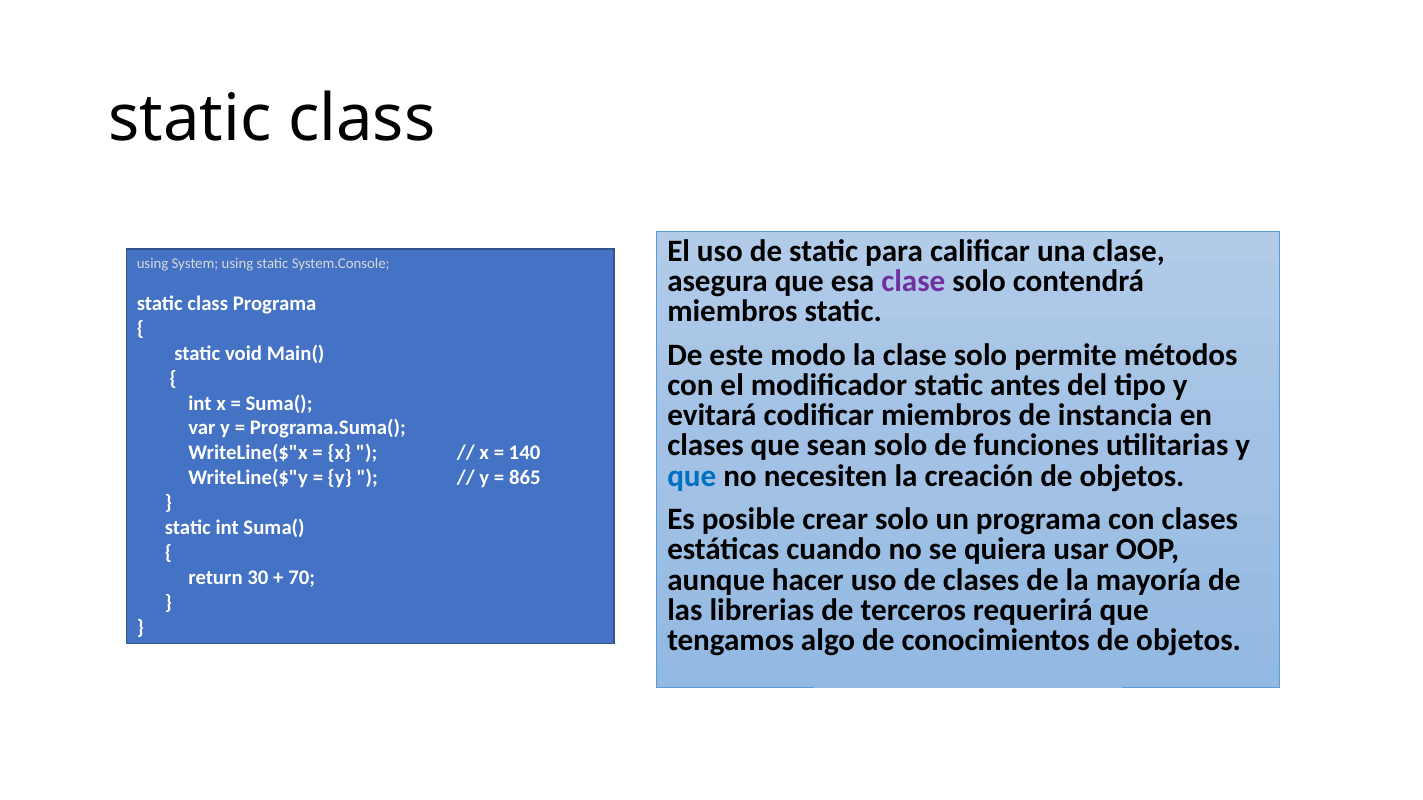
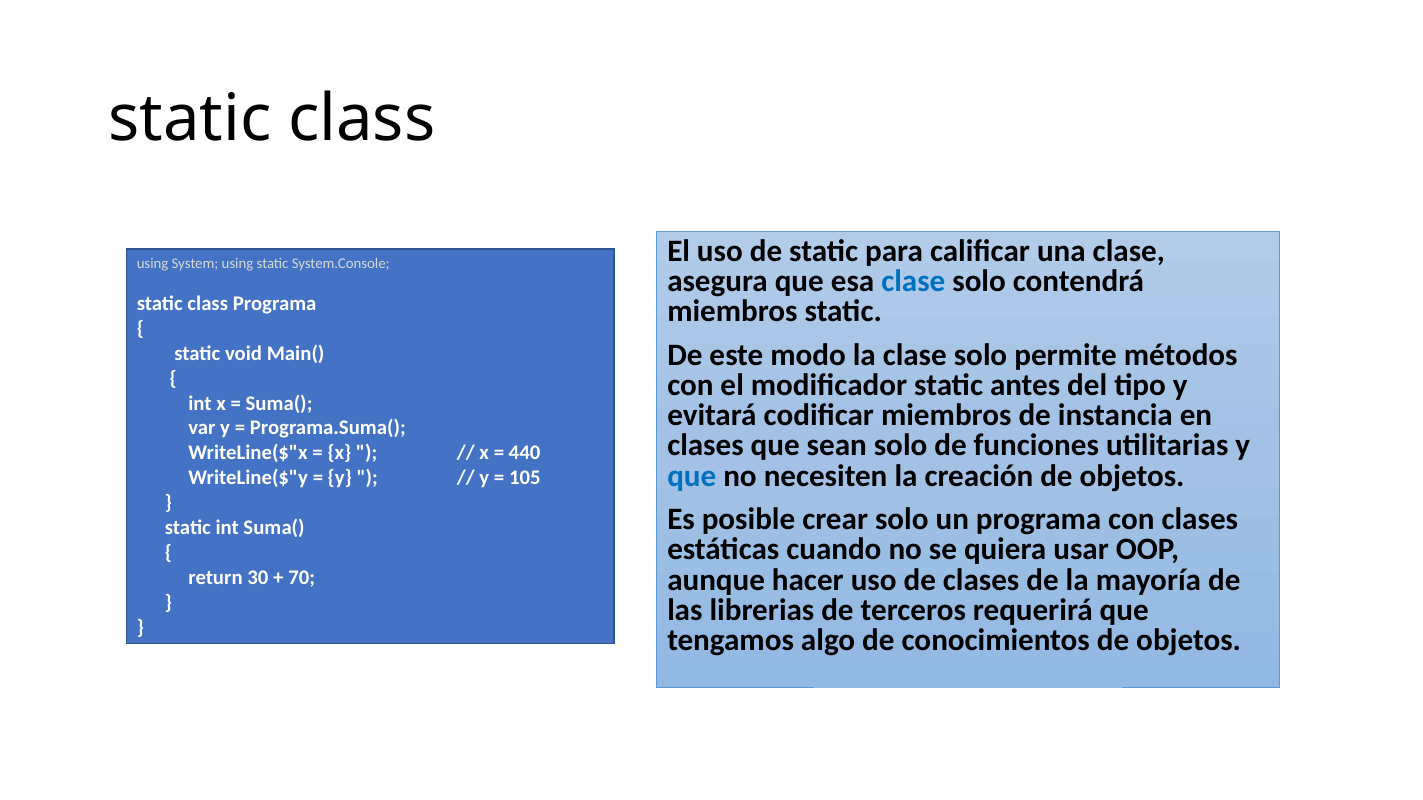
clase colour: purple -> blue (913, 281)
140: 140 -> 440 (525, 453)
865: 865 -> 105 (525, 478)
